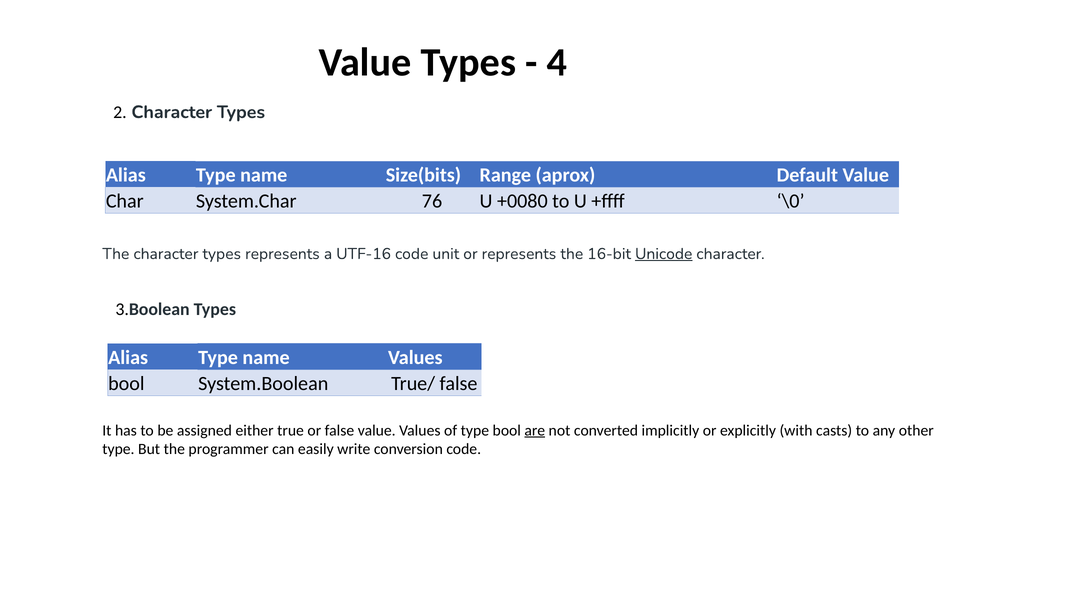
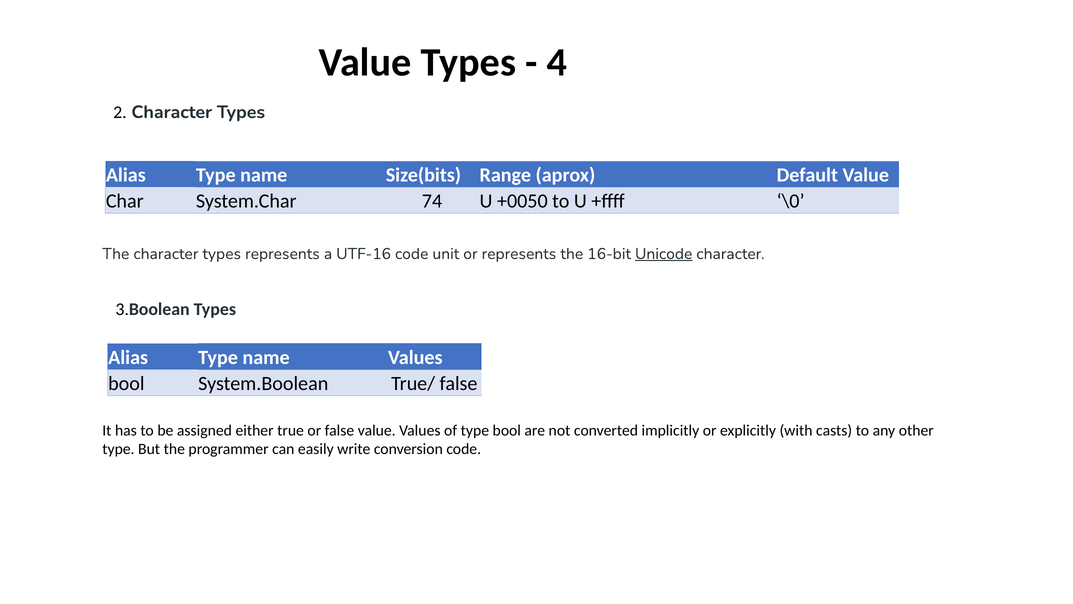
76: 76 -> 74 (432, 201)
+0080: +0080 -> +0050 (522, 201)
are underline: present -> none (535, 430)
